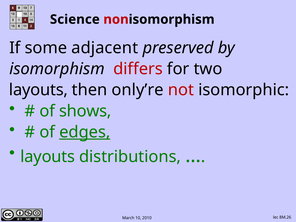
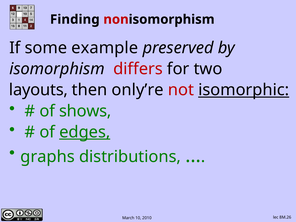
Science: Science -> Finding (75, 19)
adjacent: adjacent -> example (105, 48)
isomorphic underline: none -> present (244, 90)
layouts: layouts -> graphs (48, 157)
